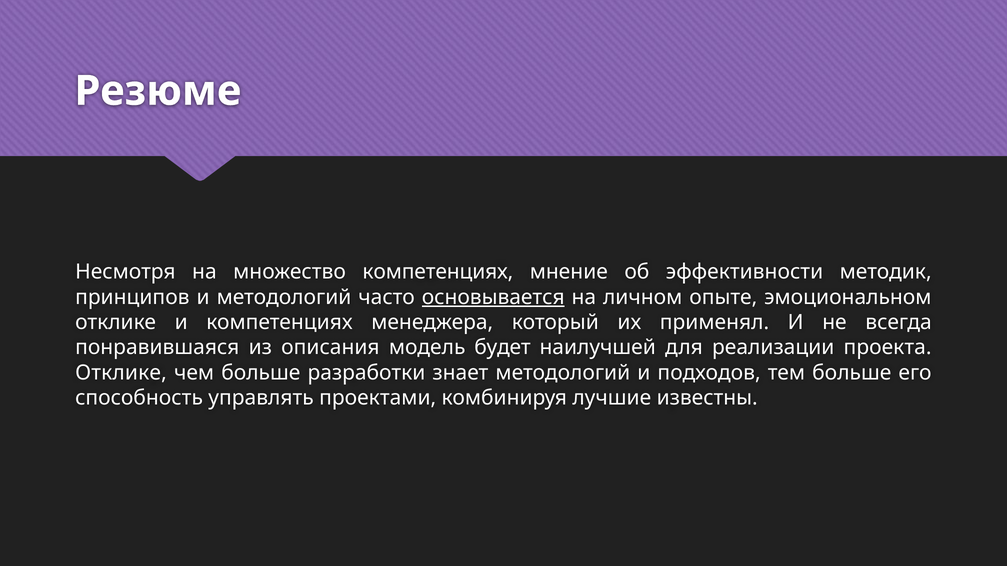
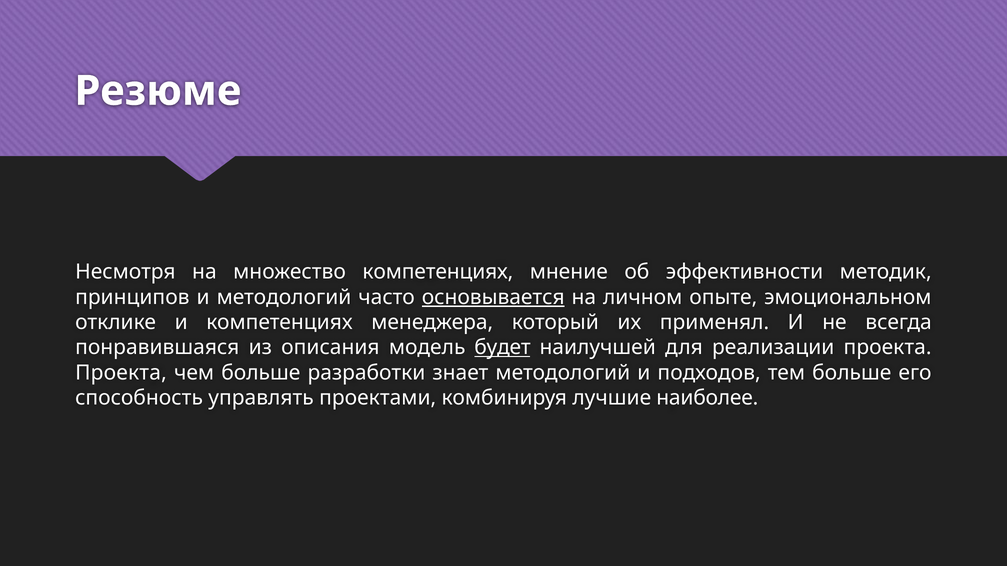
будет underline: none -> present (502, 348)
Отклике: Отклике -> Проекта (121, 373)
известны: известны -> наиболее (707, 398)
